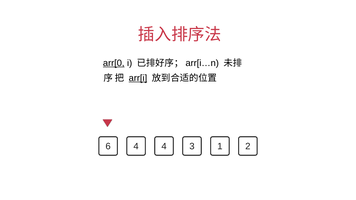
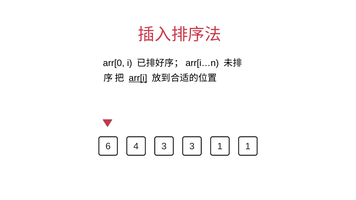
arr[0 underline: present -> none (114, 63)
4 4: 4 -> 3 (164, 146)
1 2: 2 -> 1 (248, 146)
